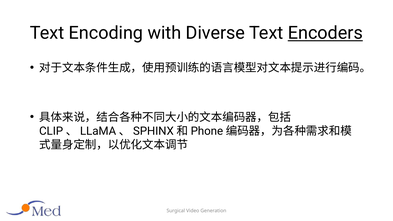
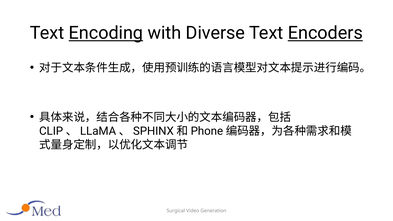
Encoding underline: none -> present (106, 33)
